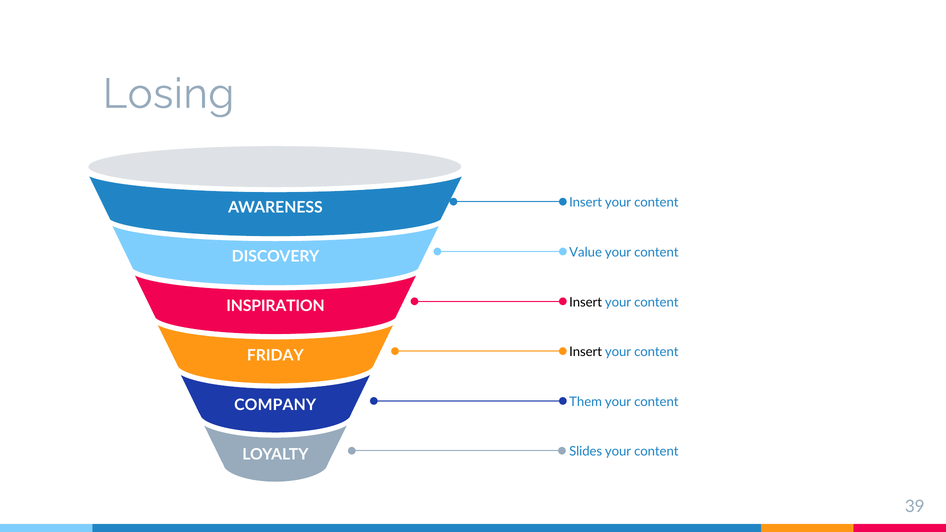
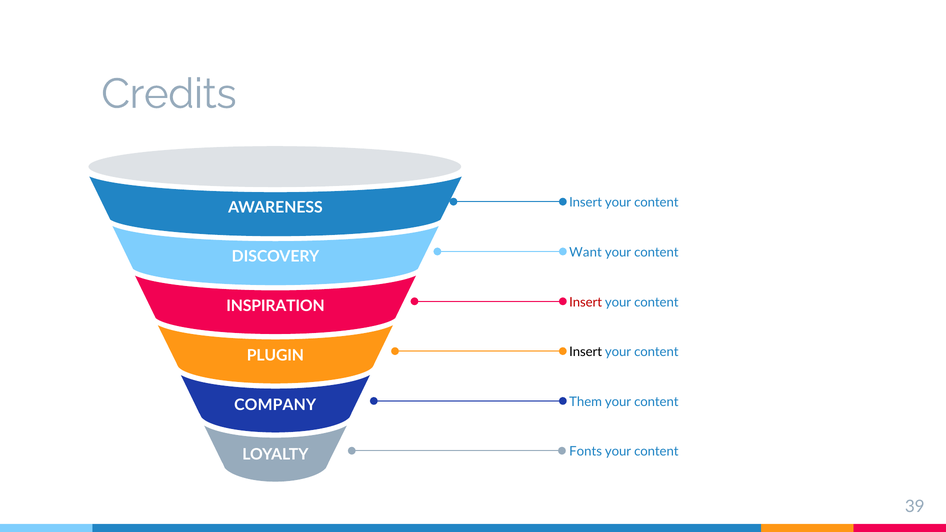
Losing: Losing -> Credits (169, 94)
Value: Value -> Want (586, 252)
Insert colour: black -> red (586, 302)
FRIDAY: FRIDAY -> PLUGIN (275, 356)
Slides: Slides -> Fonts (586, 452)
